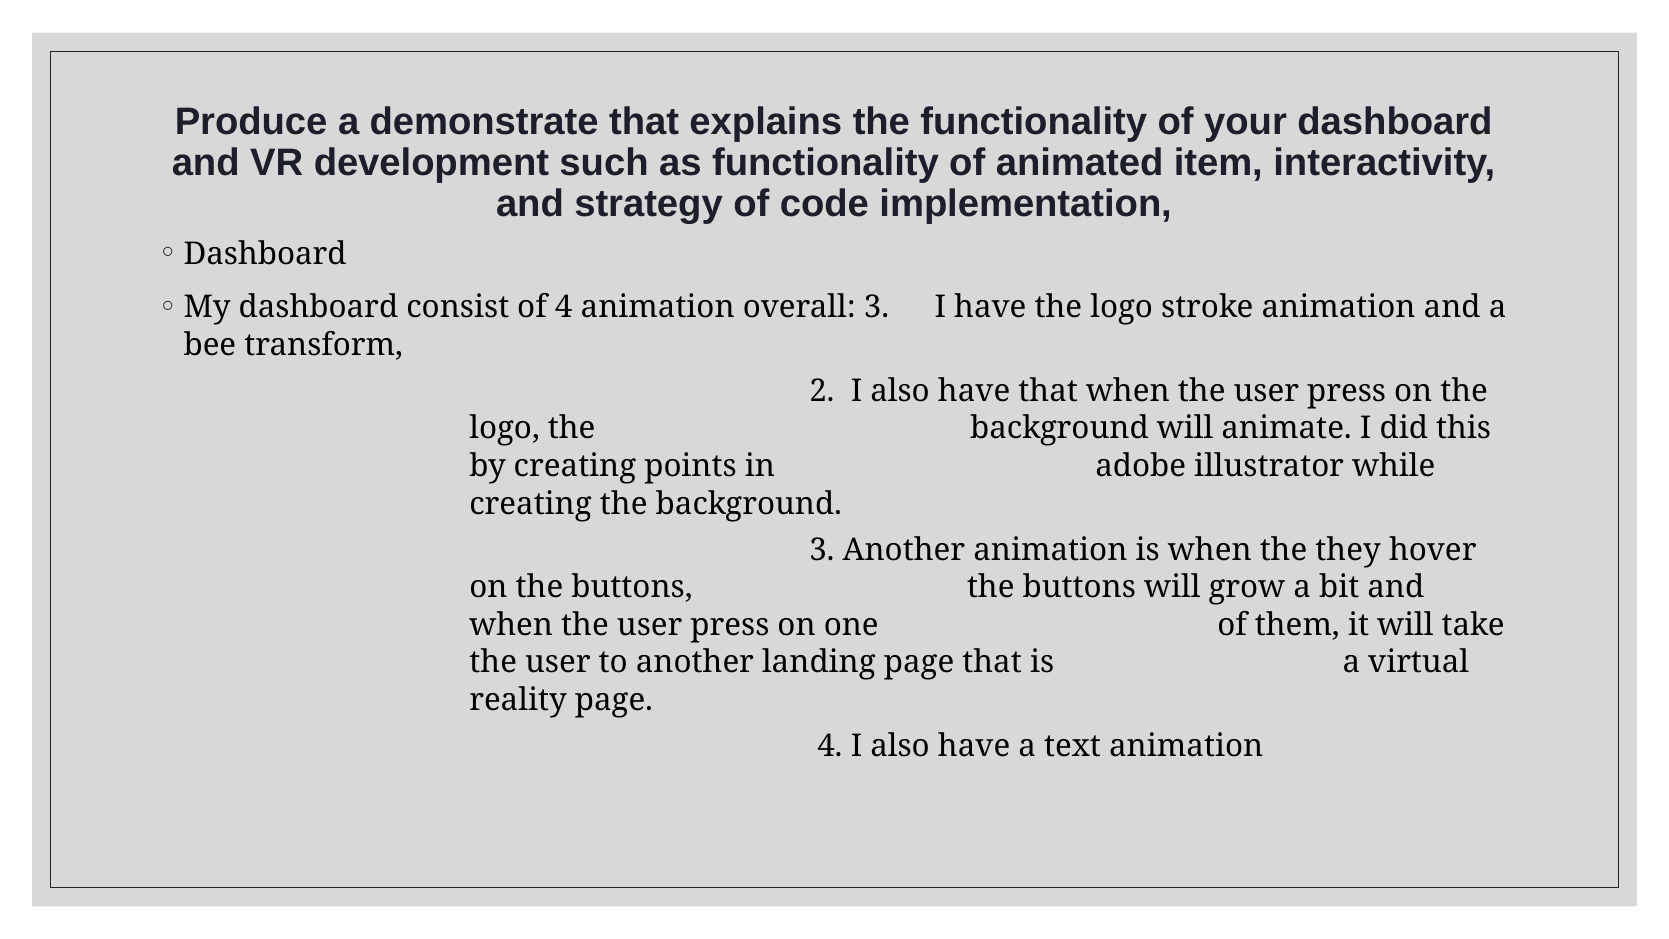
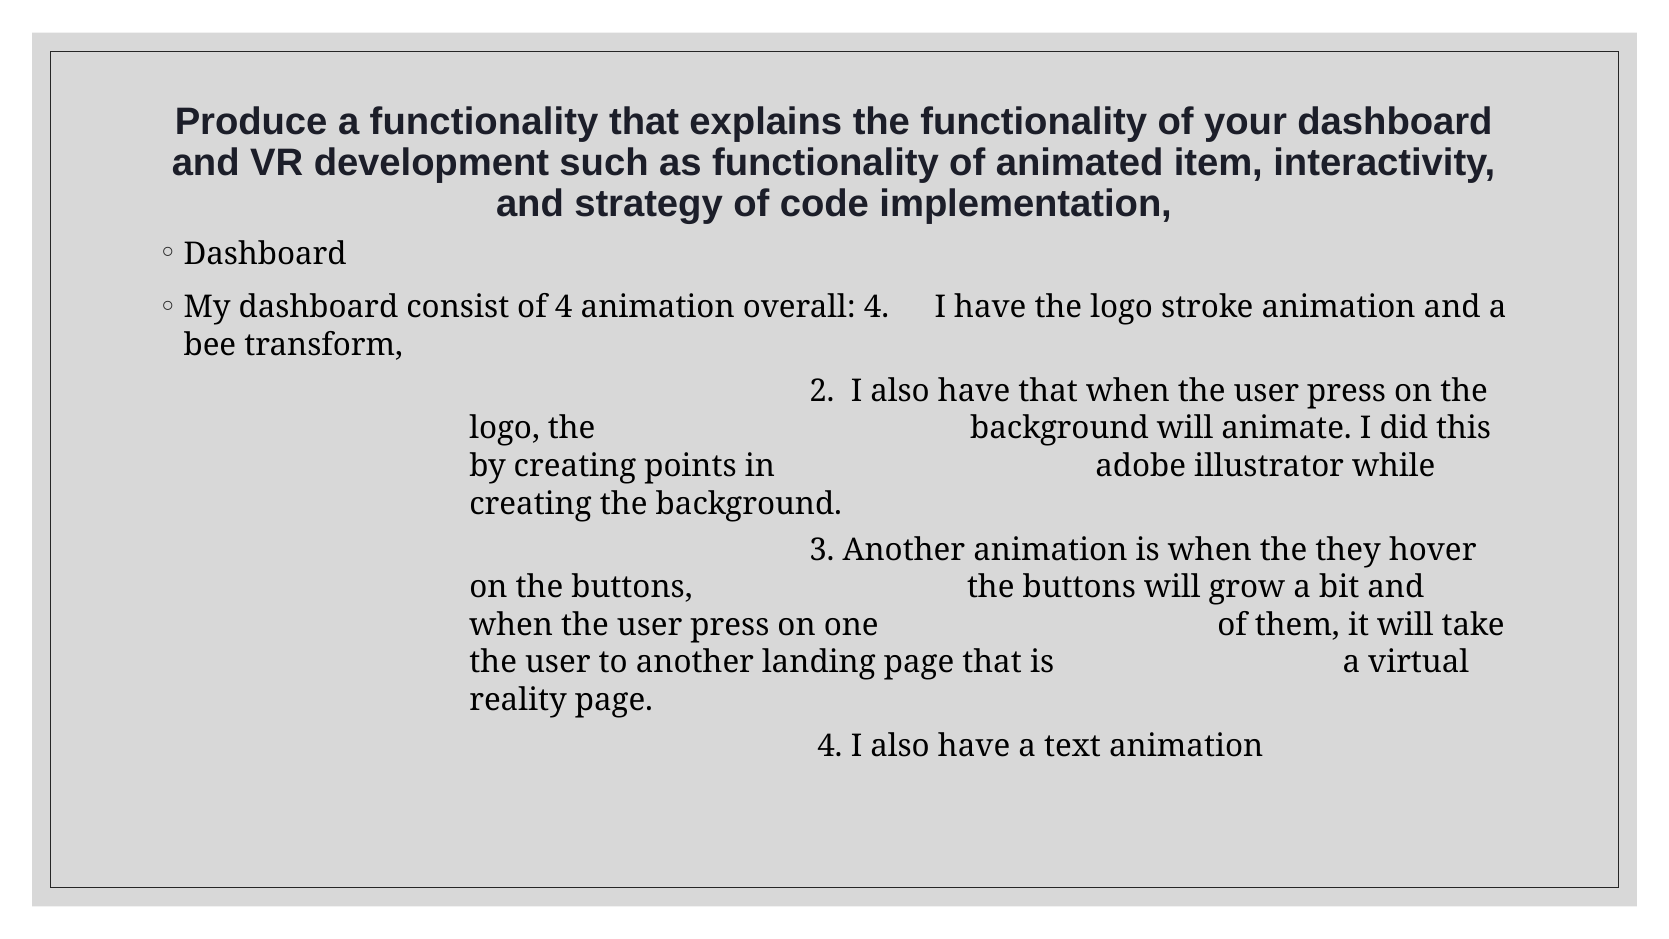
a demonstrate: demonstrate -> functionality (484, 122)
overall 3: 3 -> 4 (877, 307)
